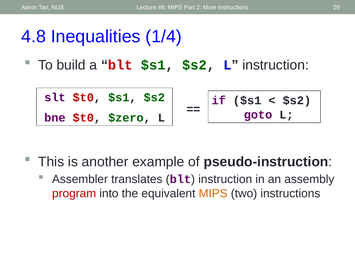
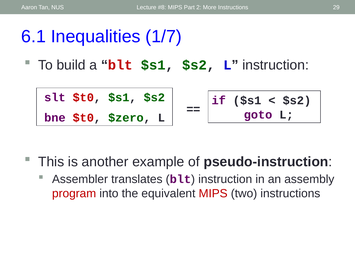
4.8: 4.8 -> 6.1 (34, 36)
1/4: 1/4 -> 1/7 (164, 36)
MIPS colour: orange -> red (213, 194)
